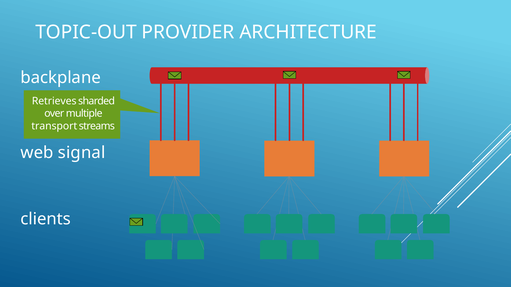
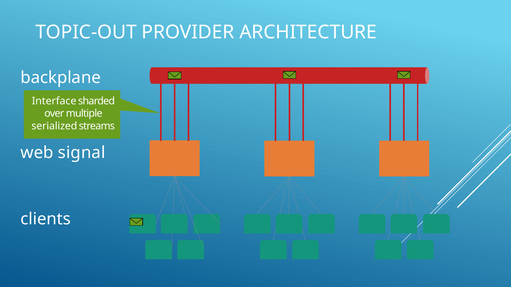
Retrieves: Retrieves -> Interface (54, 101)
transport: transport -> serialized (54, 126)
